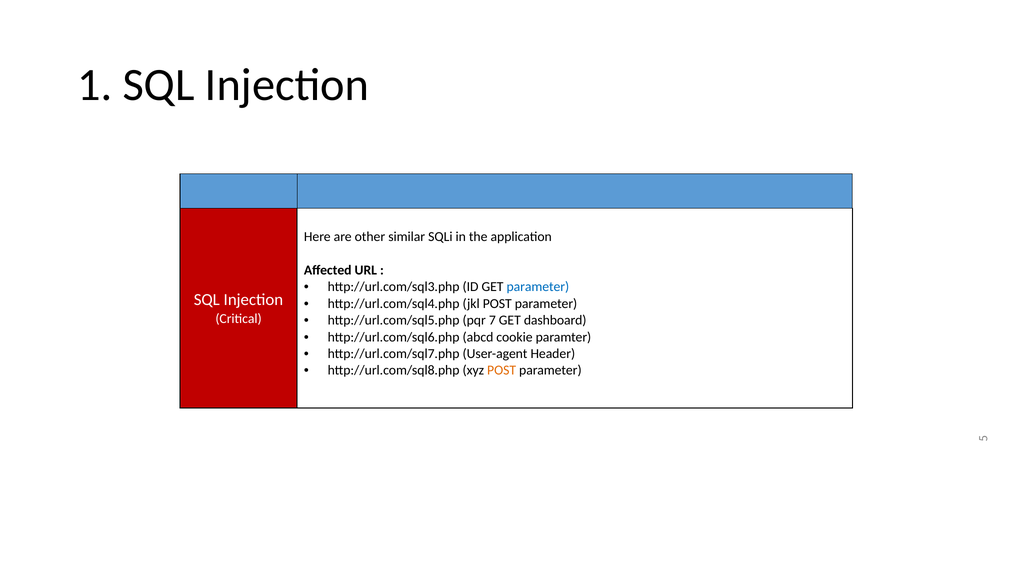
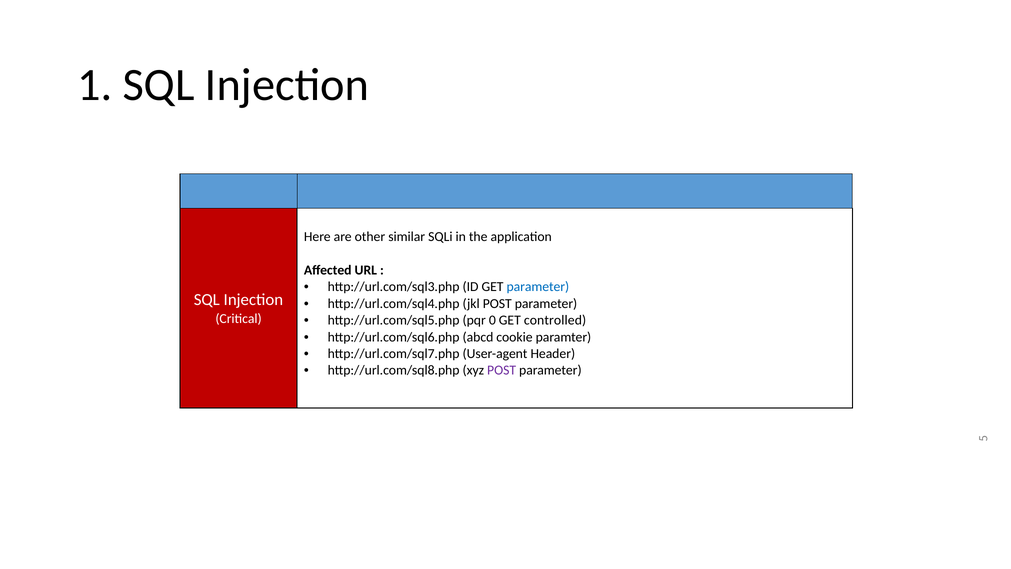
7: 7 -> 0 (492, 320)
dashboard: dashboard -> controlled (555, 320)
POST colour: orange -> purple (502, 370)
